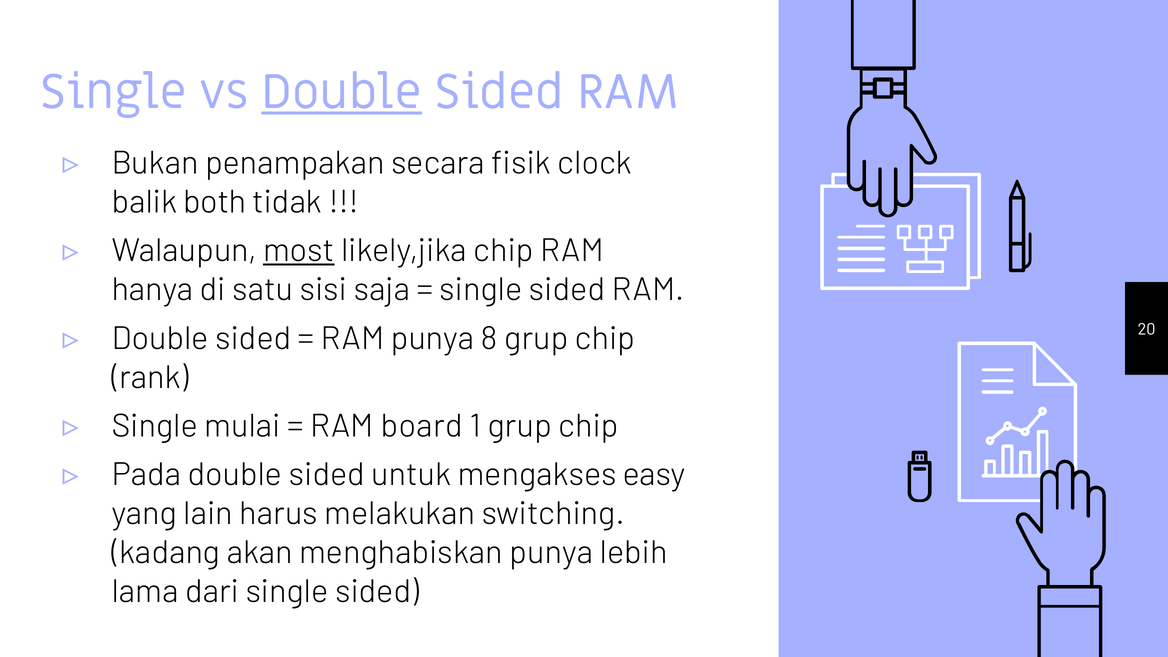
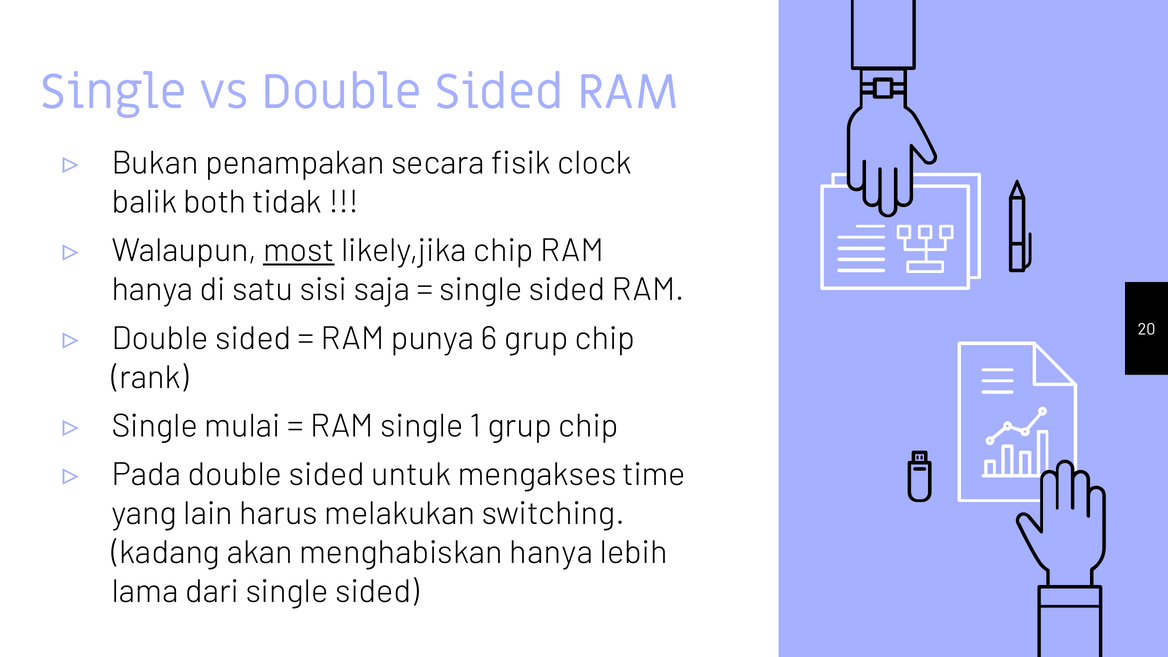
Double underline: present -> none (342, 92)
8: 8 -> 6 (489, 338)
RAM board: board -> single (422, 426)
easy: easy -> time (654, 475)
menghabiskan punya: punya -> hanya (551, 553)
